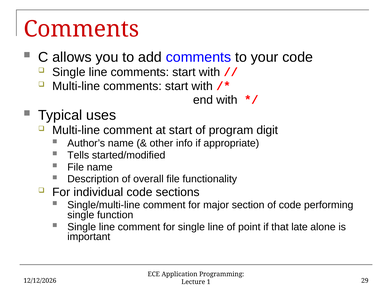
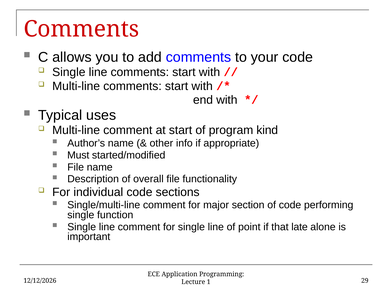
digit: digit -> kind (267, 130)
Tells: Tells -> Must (78, 155)
